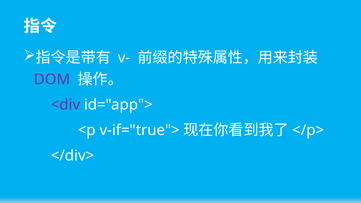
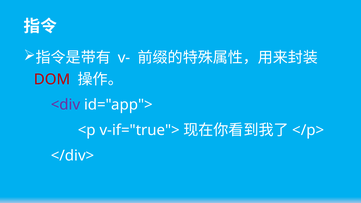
DOM colour: purple -> red (52, 79)
